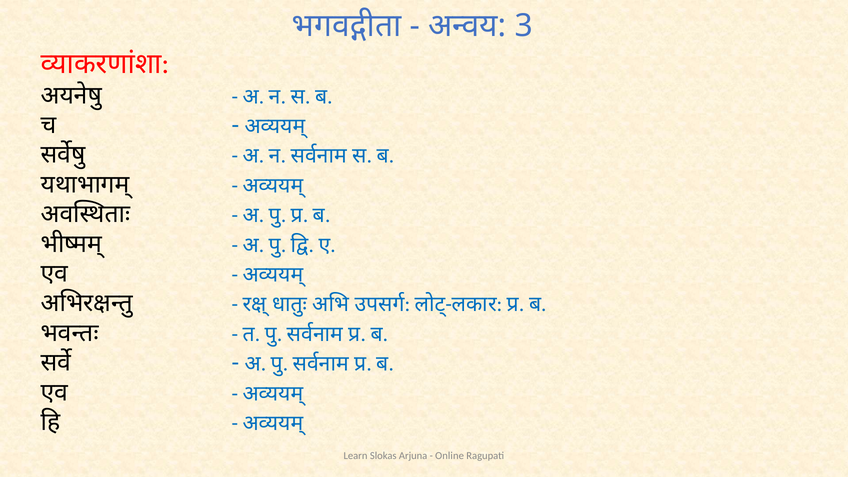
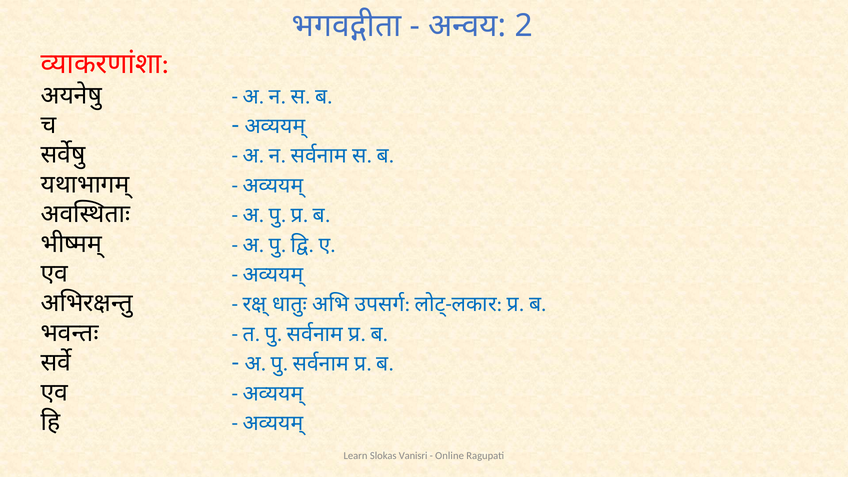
3: 3 -> 2 (524, 26)
Arjuna: Arjuna -> Vanisri (413, 456)
